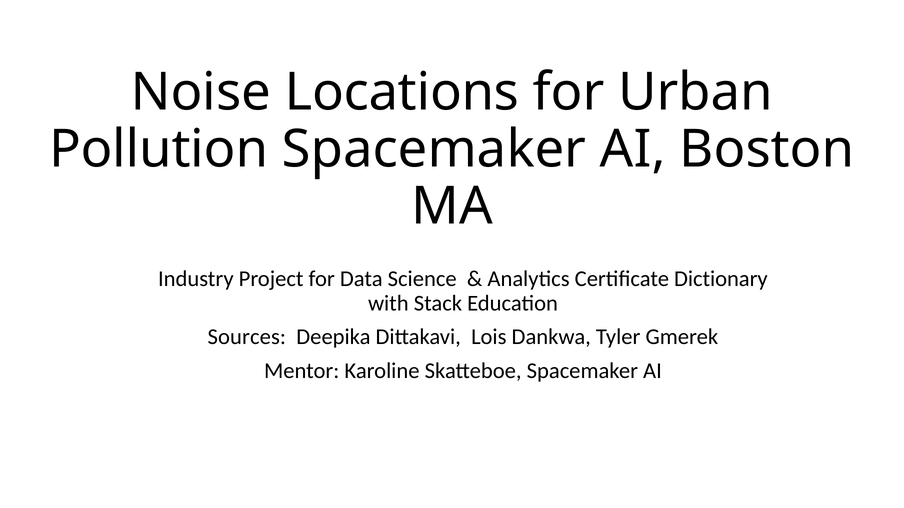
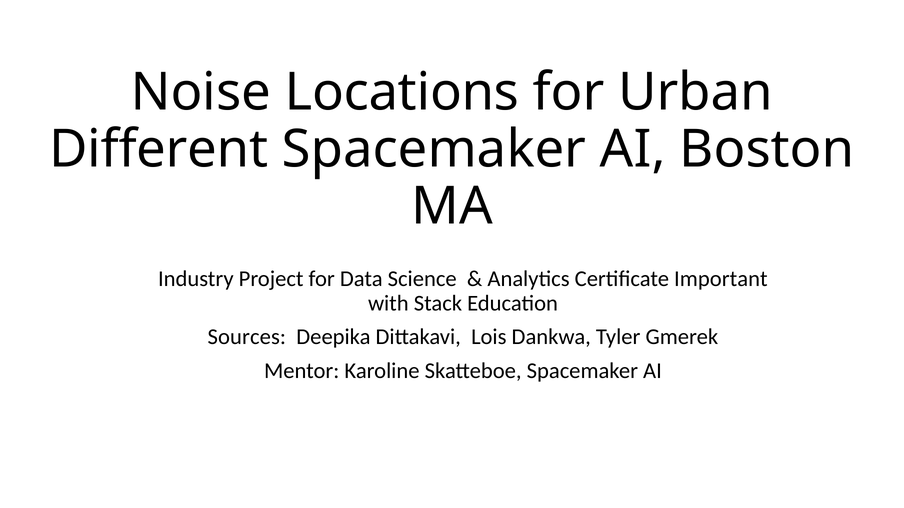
Pollution: Pollution -> Different (159, 149)
Dictionary: Dictionary -> Important (721, 279)
